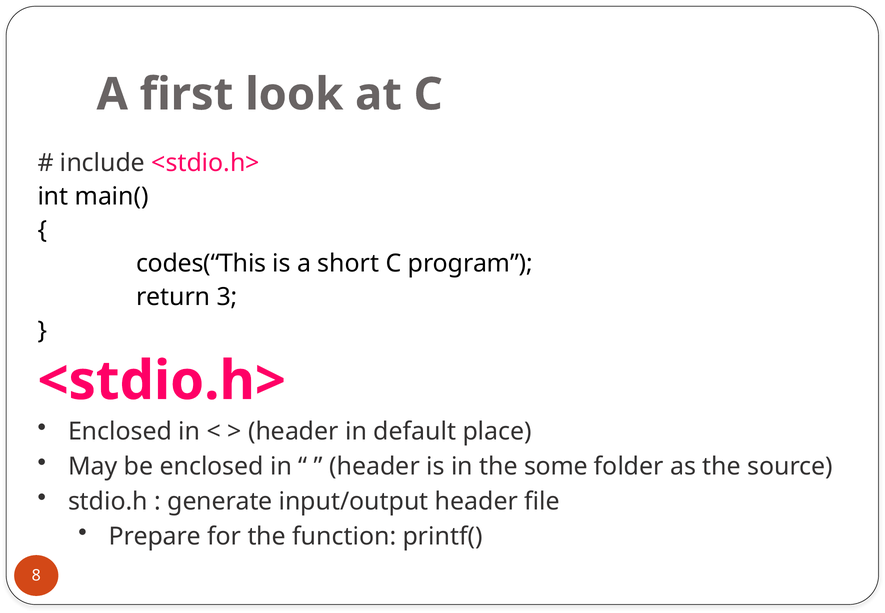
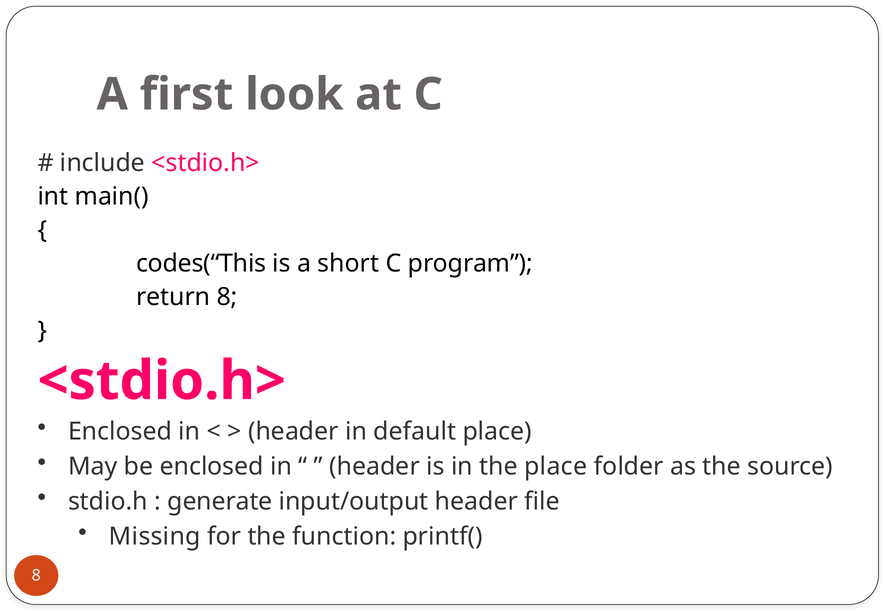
return 3: 3 -> 8 (227, 297)
the some: some -> place (556, 466)
Prepare: Prepare -> Missing (155, 536)
